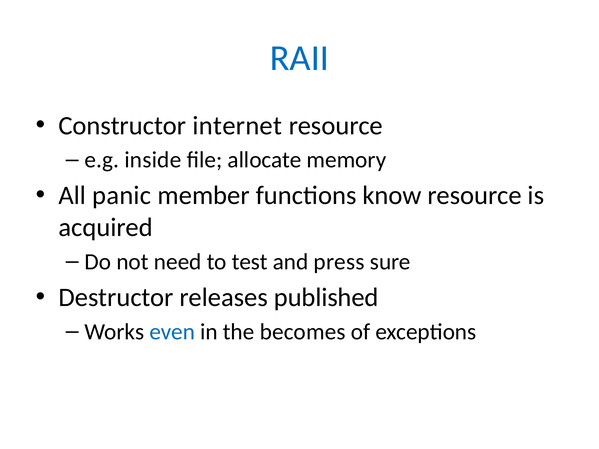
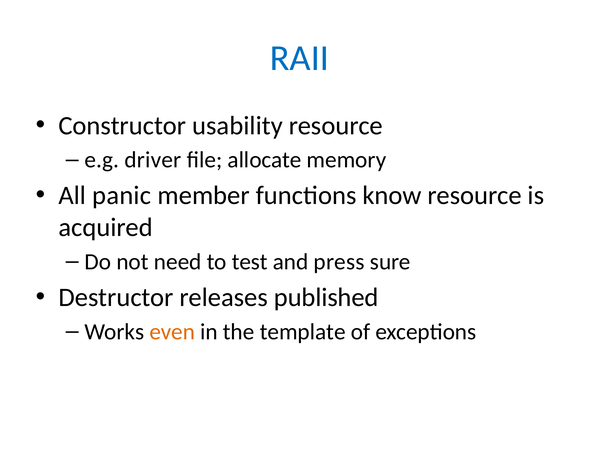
internet: internet -> usability (237, 126)
inside: inside -> driver (153, 160)
even colour: blue -> orange (172, 332)
becomes: becomes -> template (303, 332)
